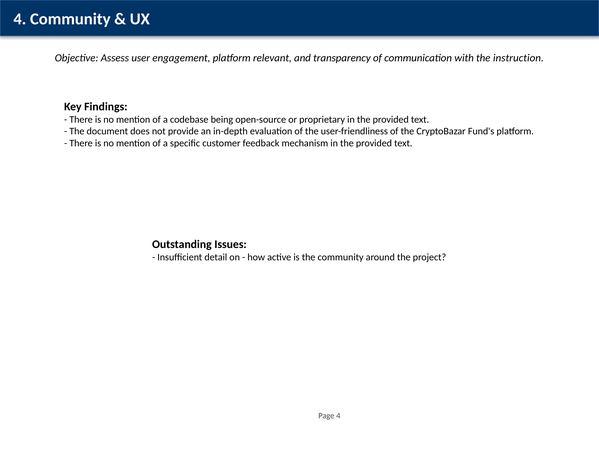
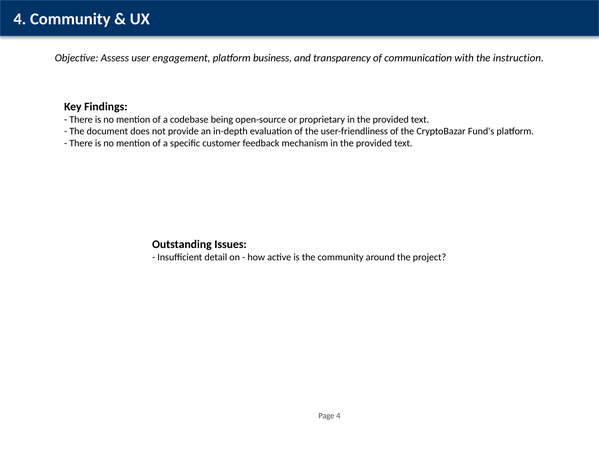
relevant: relevant -> business (272, 58)
